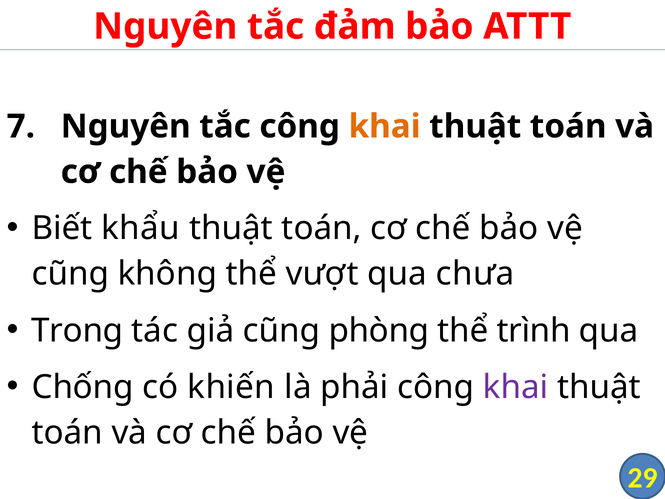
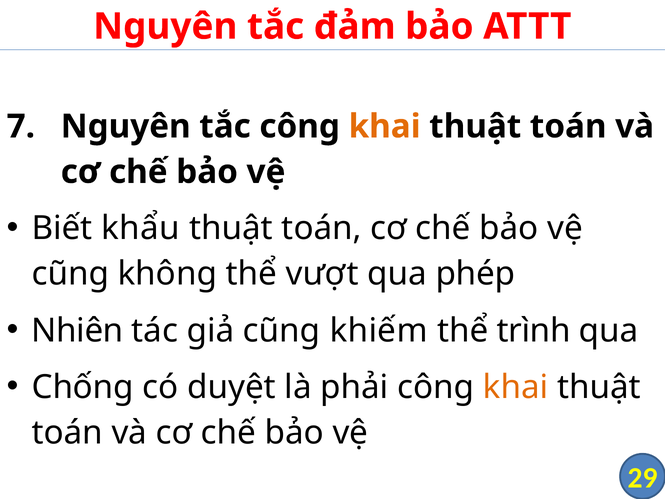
chưa: chưa -> phép (475, 274)
Trọng: Trọng -> Nhiên (77, 330)
phòng: phòng -> khiếm (379, 330)
khiến: khiến -> duyệt (231, 387)
khai colour: purple -> orange (516, 387)
